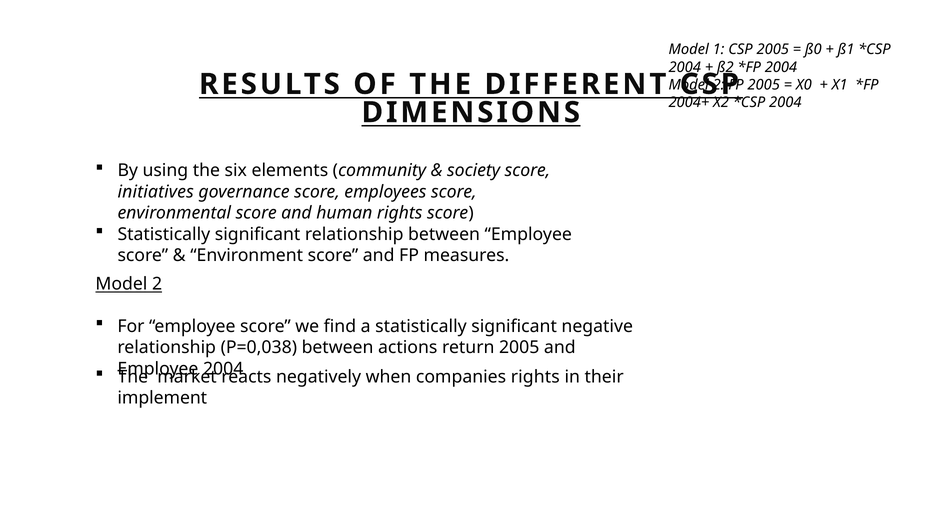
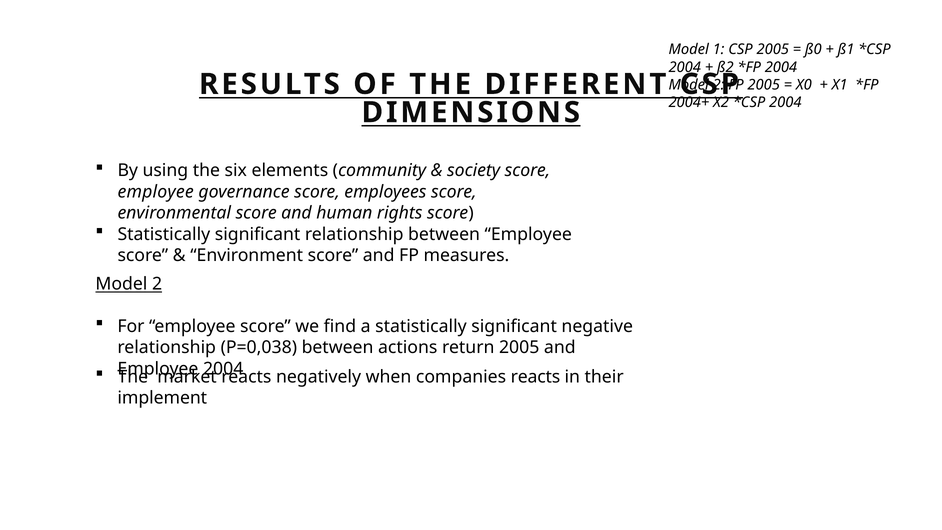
initiatives: initiatives -> employee (156, 192)
companies rights: rights -> reacts (535, 377)
